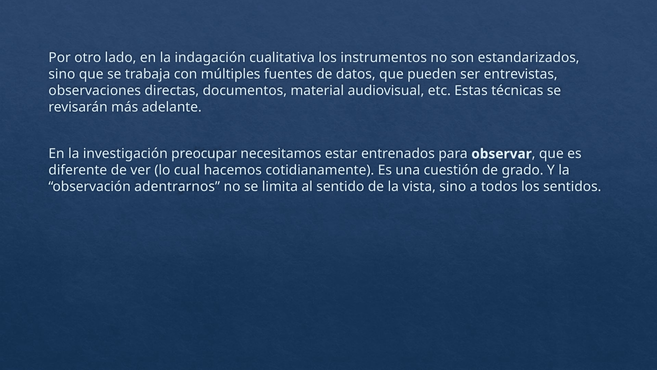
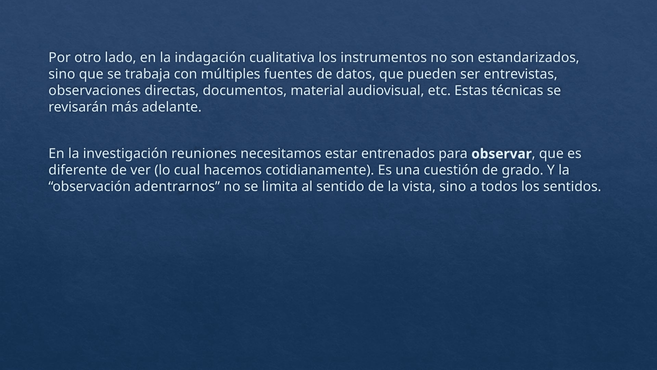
preocupar: preocupar -> reuniones (204, 154)
